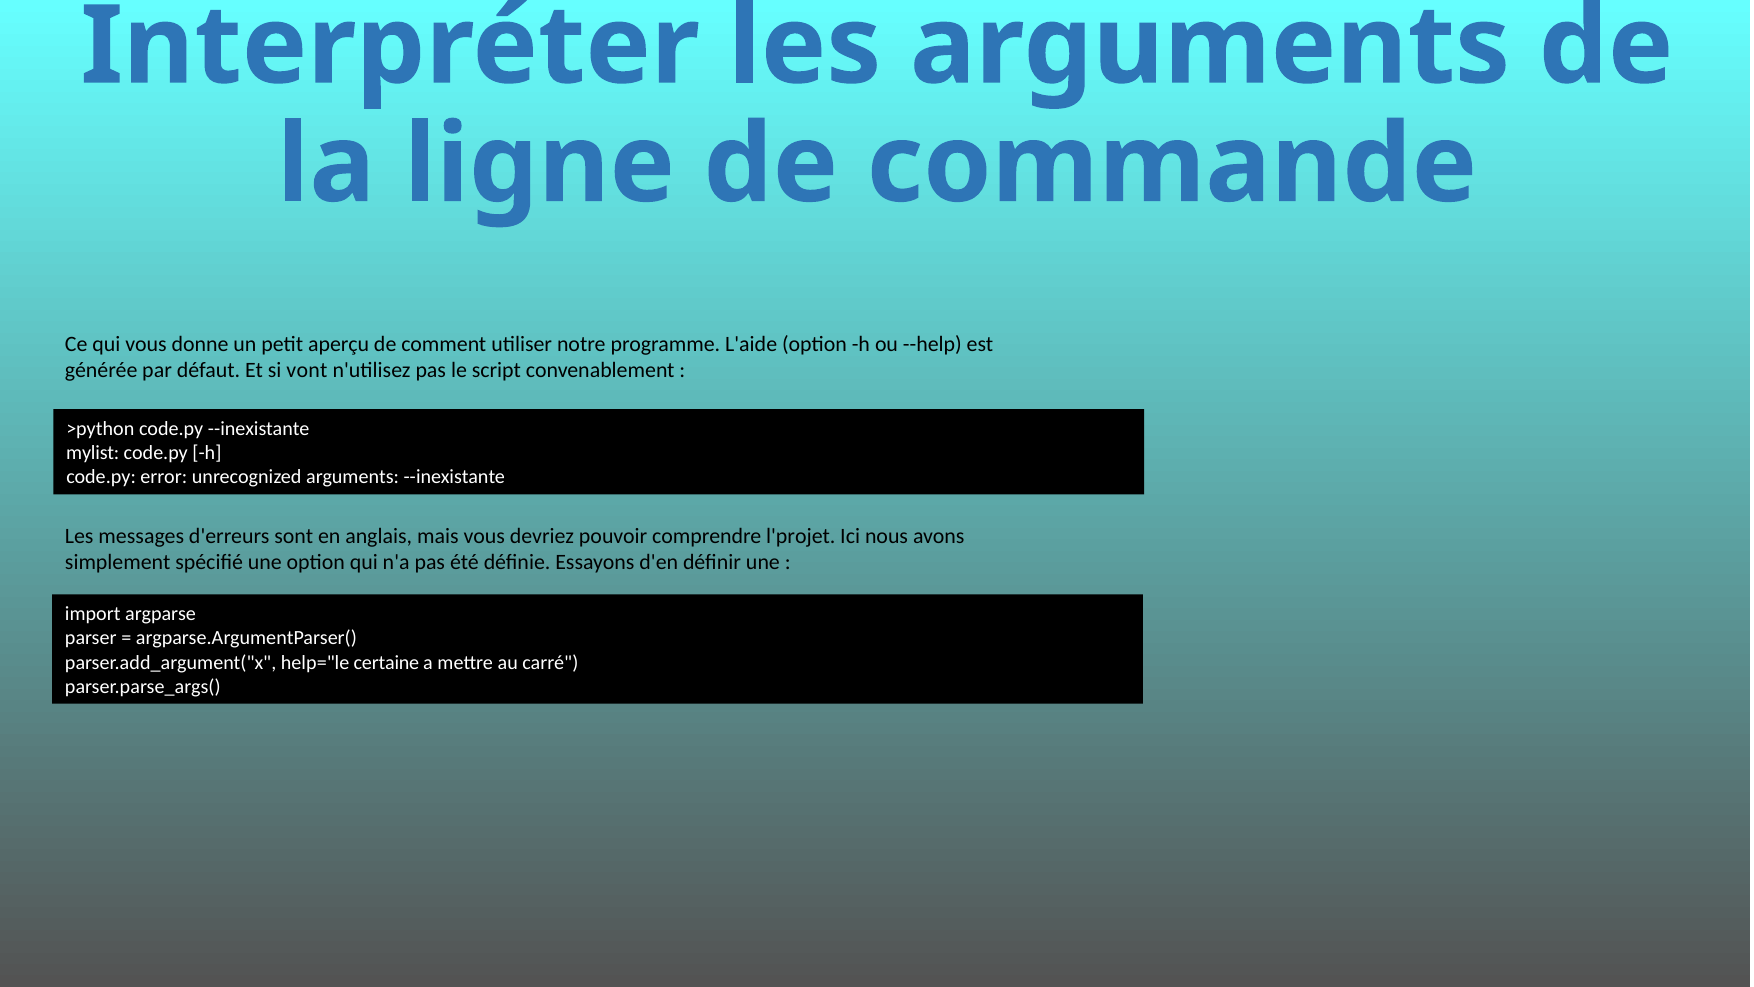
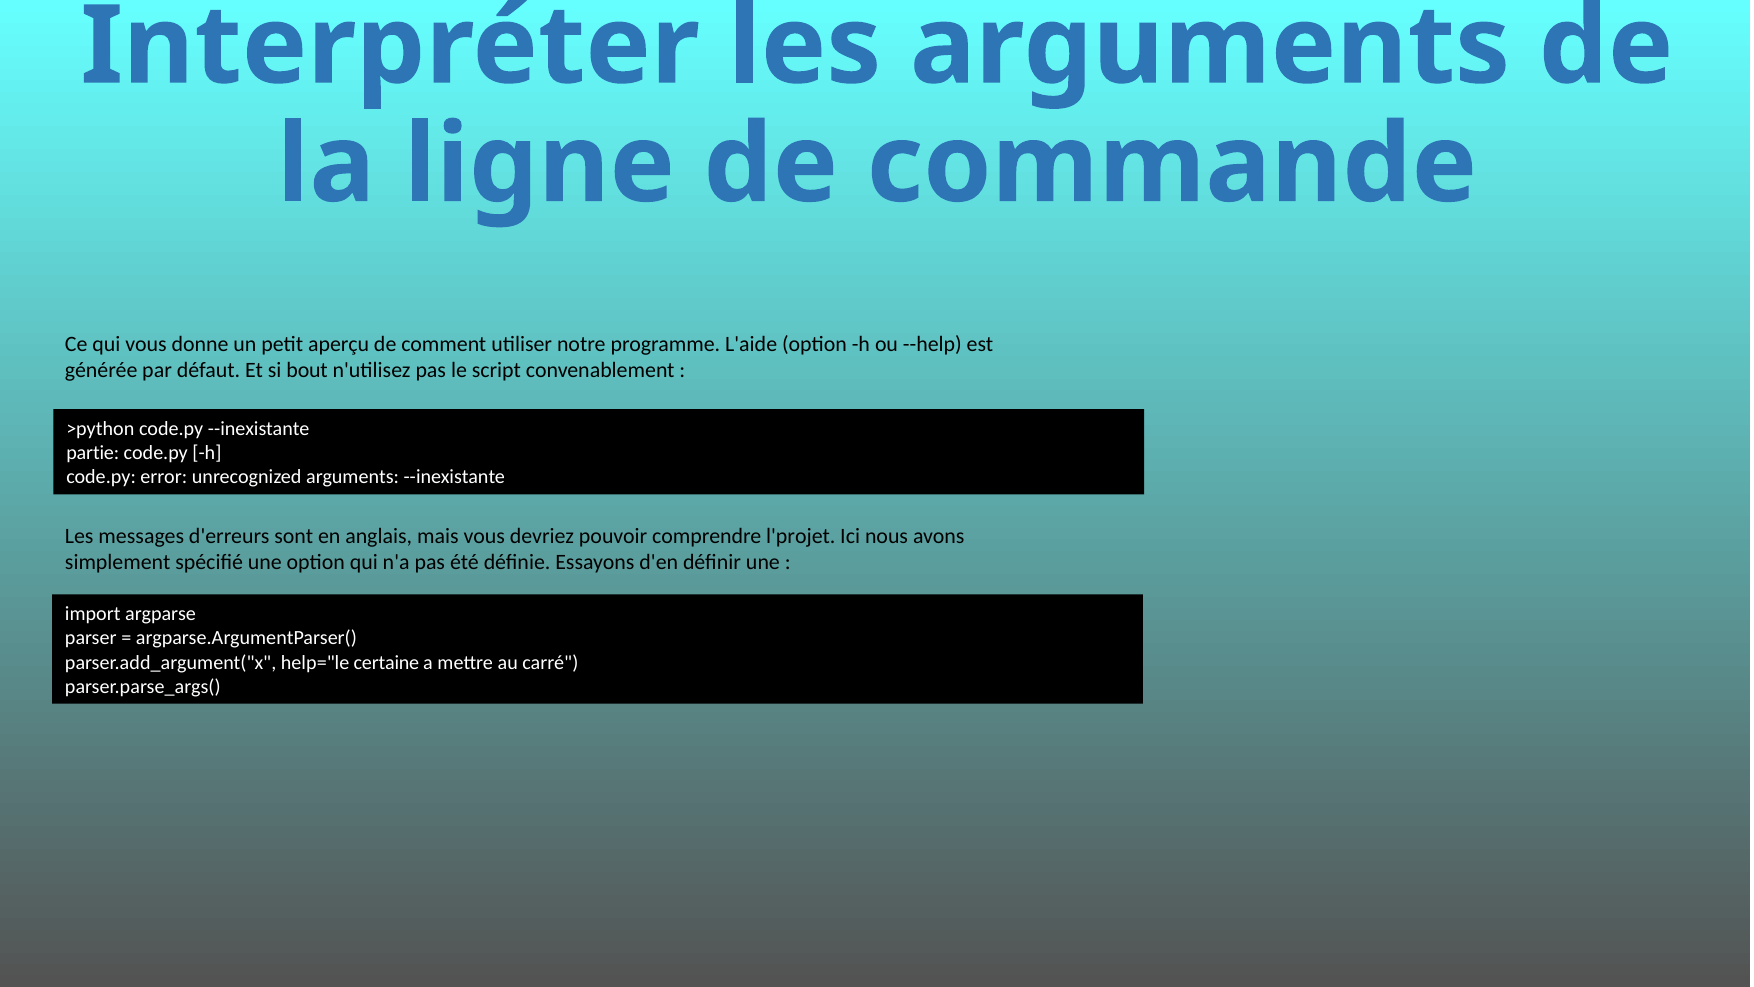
vont: vont -> bout (307, 370)
mylist: mylist -> partie (93, 453)
